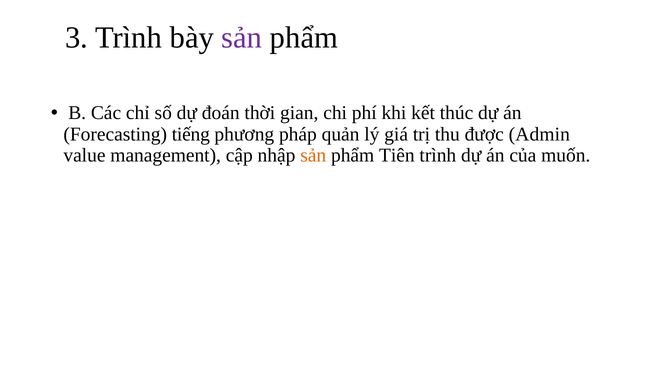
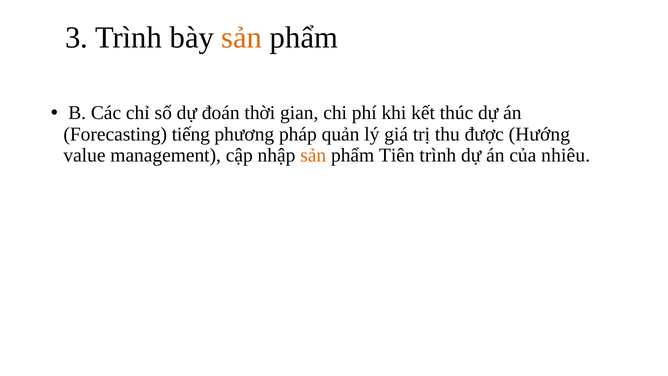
sản colour: purple -> orange (242, 37)
Admin: Admin -> Hướng (539, 134)
muốn: muốn -> nhiêu (566, 155)
